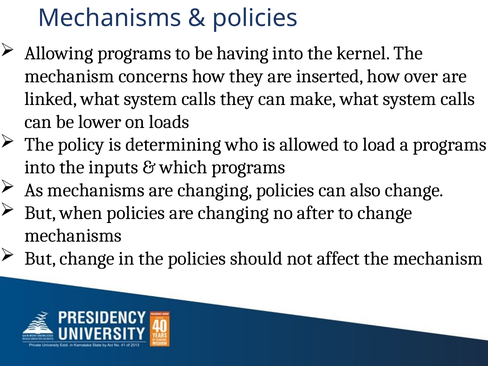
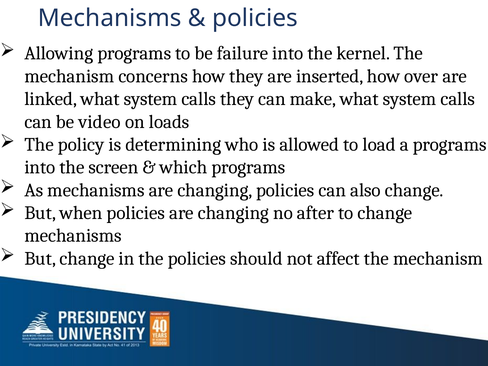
having: having -> failure (243, 53)
lower: lower -> video (100, 122)
inputs: inputs -> screen (113, 167)
